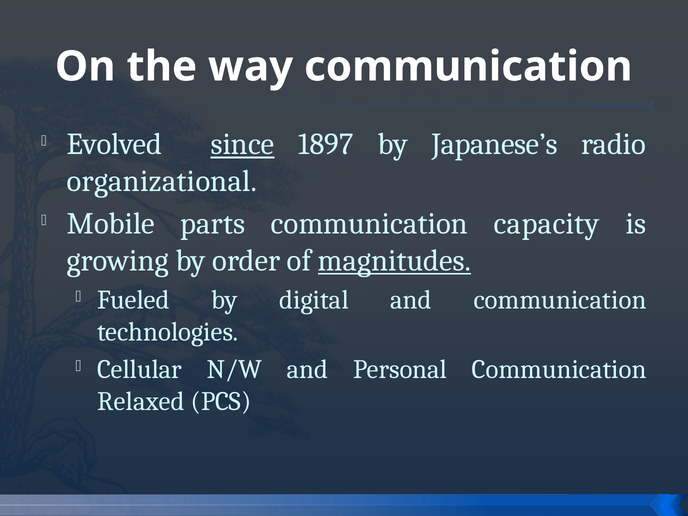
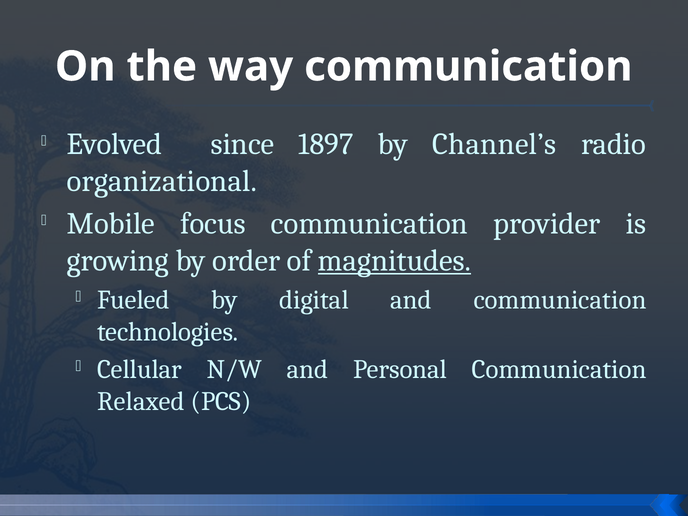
since underline: present -> none (242, 144)
Japanese’s: Japanese’s -> Channel’s (494, 144)
parts: parts -> focus (213, 224)
capacity: capacity -> provider (547, 224)
